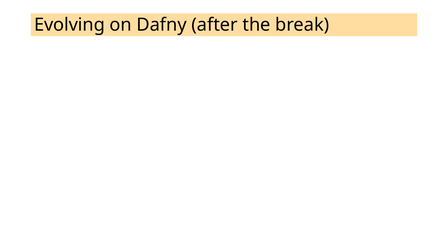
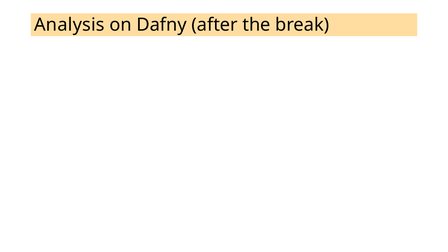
Evolving: Evolving -> Analysis (69, 25)
